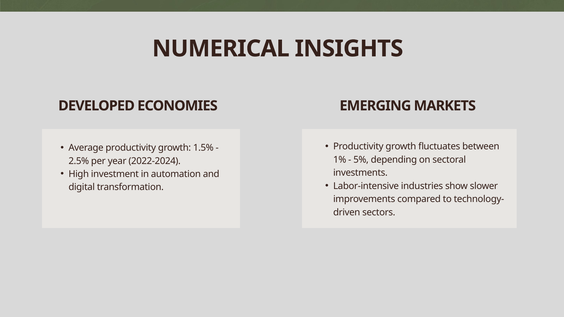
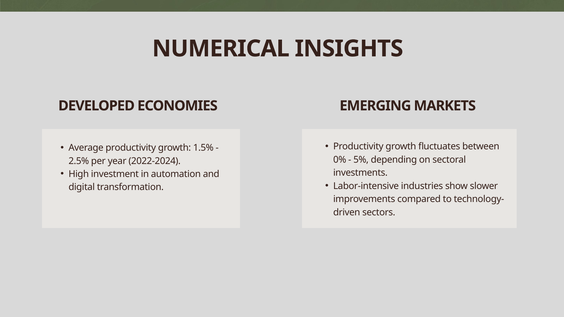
1%: 1% -> 0% (340, 160)
